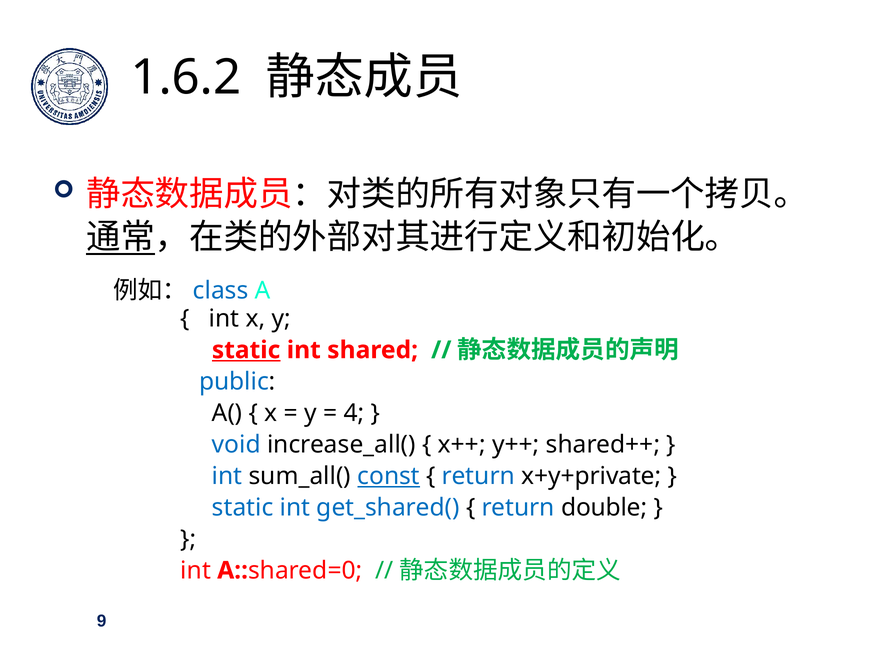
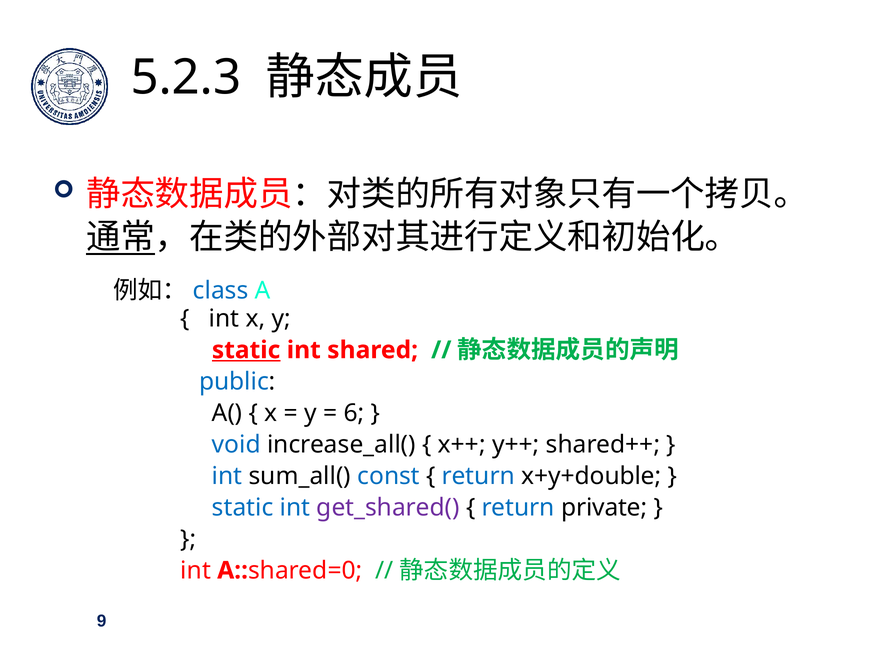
1.6.2: 1.6.2 -> 5.2.3 (186, 78)
4: 4 -> 6 (354, 413)
const underline: present -> none (389, 476)
x+y+private: x+y+private -> x+y+double (591, 476)
get_shared( colour: blue -> purple (388, 507)
double: double -> private (604, 507)
